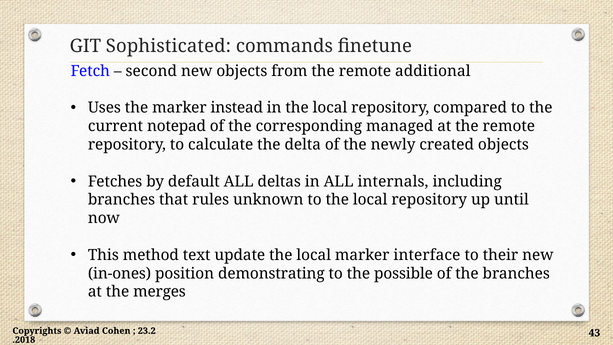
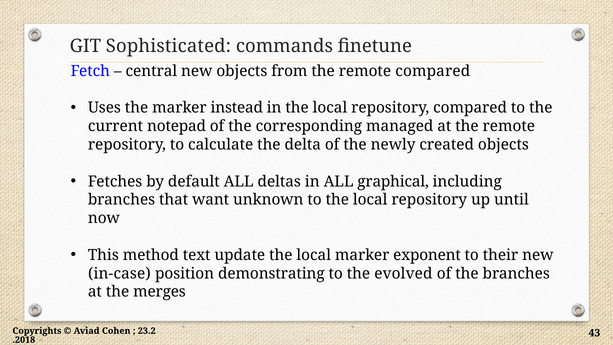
second: second -> central (151, 71)
remote additional: additional -> compared (433, 71)
internals: internals -> graphical (393, 181)
rules: rules -> want (211, 200)
interface: interface -> exponent (427, 255)
in-ones: in-ones -> in-case (119, 273)
possible: possible -> evolved (403, 273)
